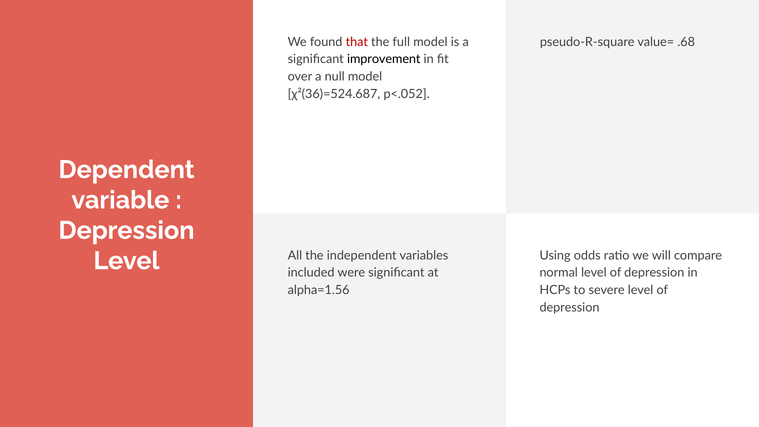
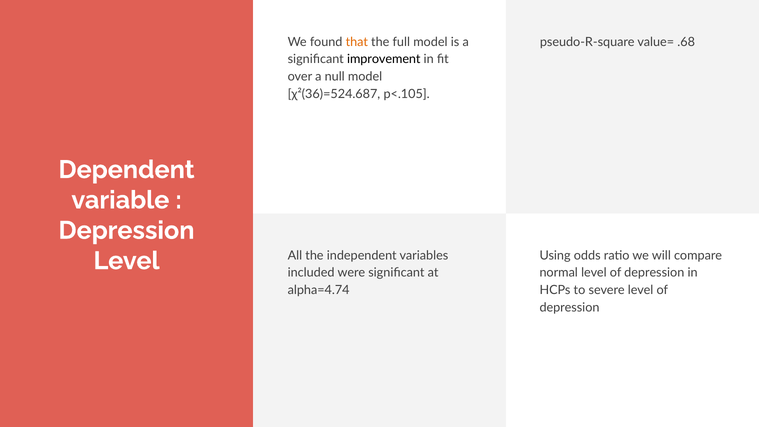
that colour: red -> orange (357, 42)
p<.052: p<.052 -> p<.105 (407, 94)
alpha=1.56: alpha=1.56 -> alpha=4.74 (319, 290)
